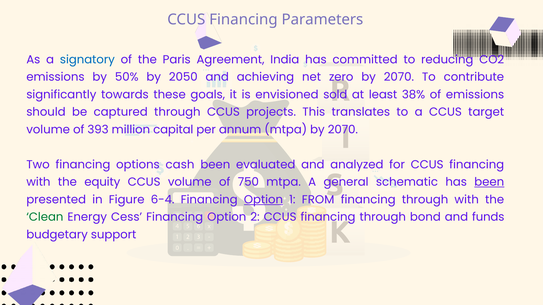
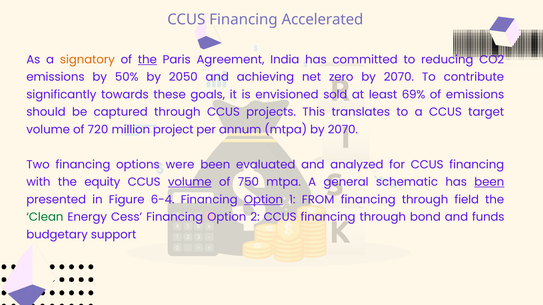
Parameters: Parameters -> Accelerated (322, 20)
signatory colour: blue -> orange (87, 60)
the underline: none -> present (147, 60)
38%: 38% -> 69% (414, 95)
393: 393 -> 720 (98, 130)
capital: capital -> project (173, 130)
cash: cash -> were (180, 165)
volume underline: none -> present (190, 182)
through with: with -> field (467, 200)
